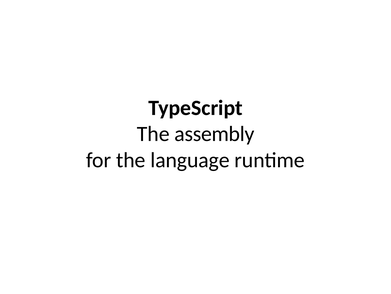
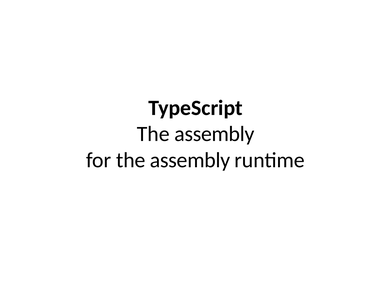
for the language: language -> assembly (190, 160)
